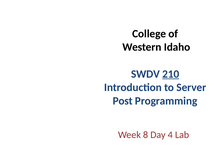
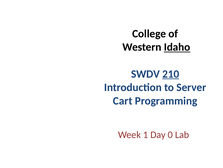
Idaho underline: none -> present (177, 47)
Post: Post -> Cart (123, 100)
8: 8 -> 1 (146, 134)
4: 4 -> 0 (170, 134)
